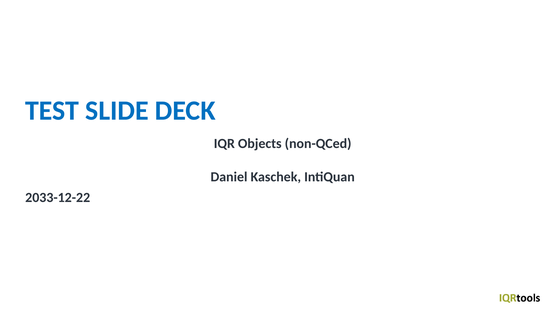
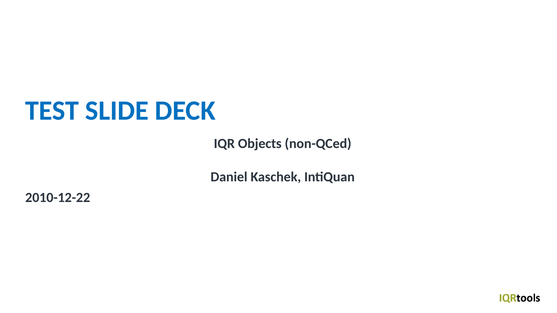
2033-12-22: 2033-12-22 -> 2010-12-22 (58, 198)
